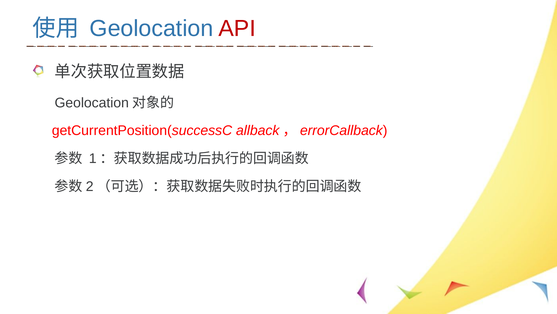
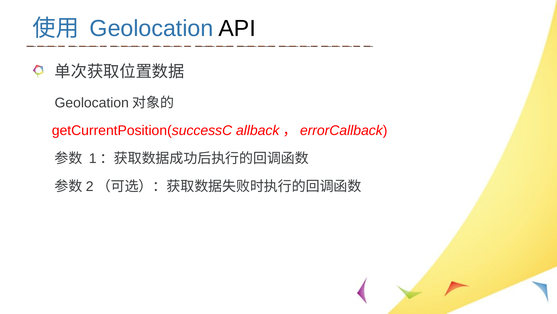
API colour: red -> black (237, 28)
